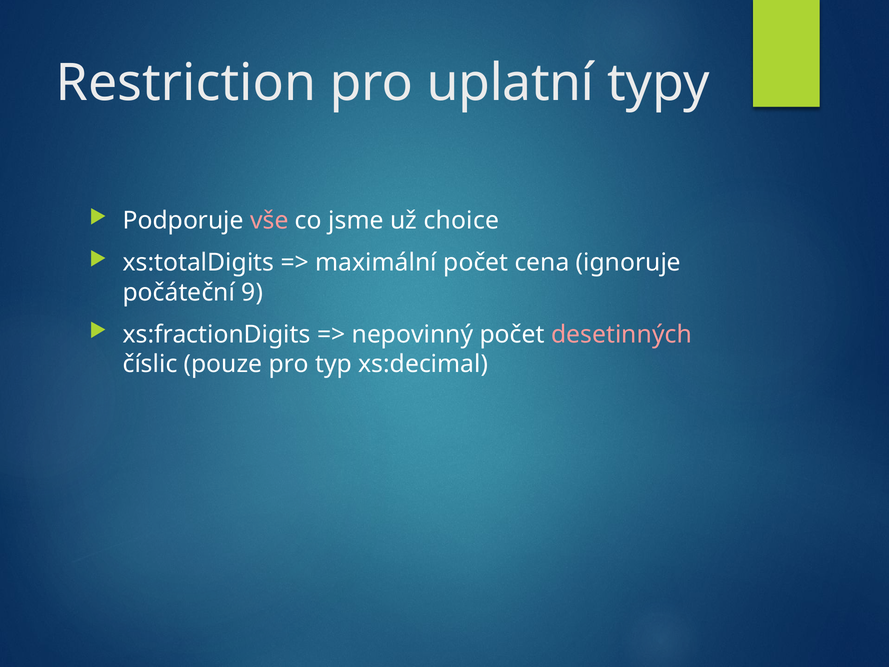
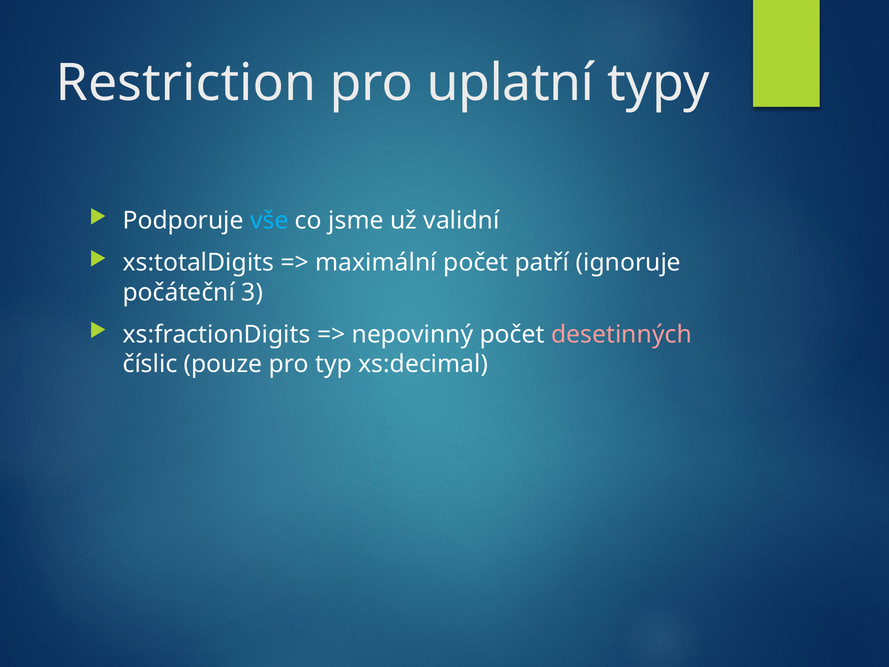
vše colour: pink -> light blue (269, 221)
choice: choice -> validní (462, 221)
cena: cena -> patří (542, 263)
9: 9 -> 3 (252, 292)
